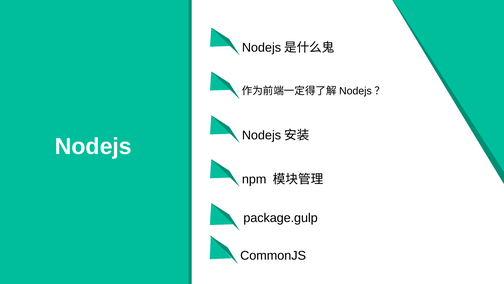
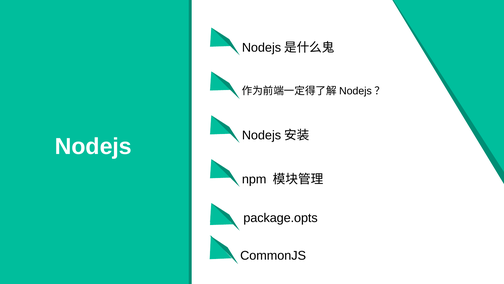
package.gulp: package.gulp -> package.opts (281, 217)
